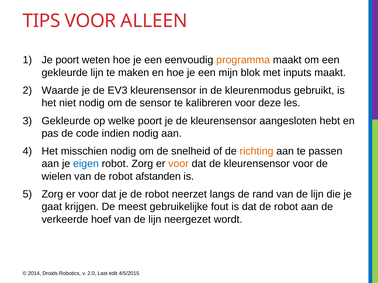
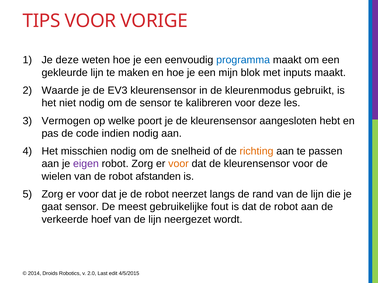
ALLEEN: ALLEEN -> VORIGE (154, 21)
Je poort: poort -> deze (67, 60)
programma colour: orange -> blue (243, 60)
Gekleurde: Gekleurde -> Vermogen (66, 121)
eigen colour: blue -> purple (86, 164)
gaat krijgen: krijgen -> sensor (82, 207)
